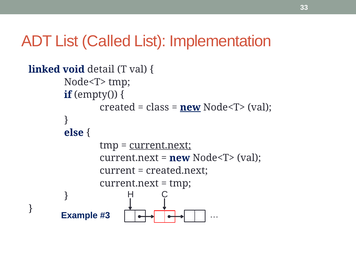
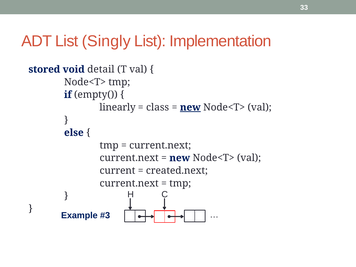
Called: Called -> Singly (106, 41)
linked: linked -> stored (44, 69)
created: created -> linearly (118, 107)
current.next underline: present -> none (160, 145)
